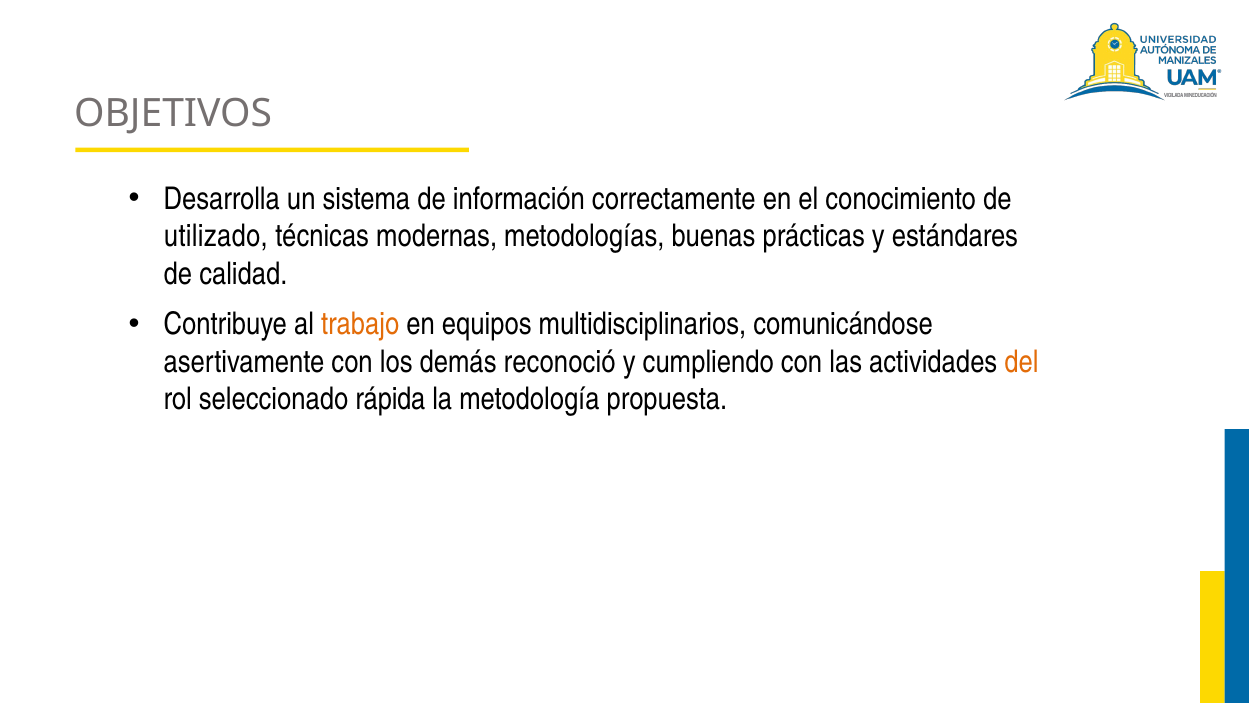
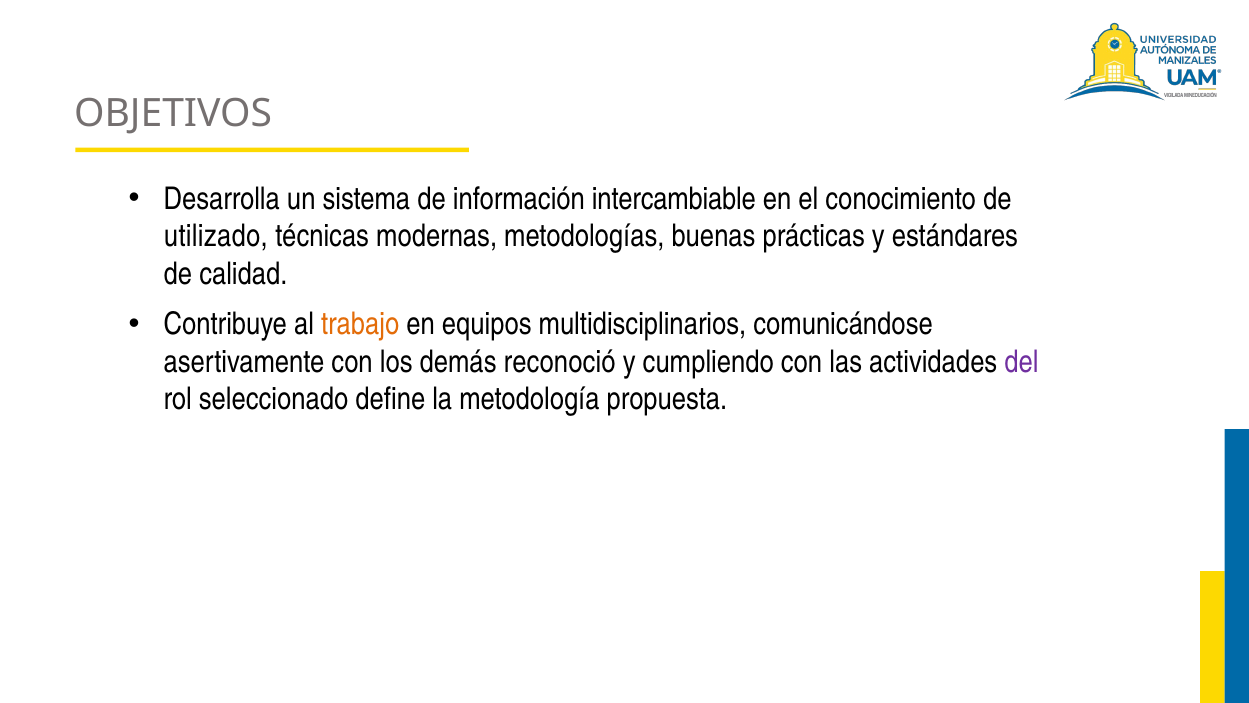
correctamente: correctamente -> intercambiable (674, 199)
del colour: orange -> purple (1021, 362)
rápida: rápida -> define (390, 399)
